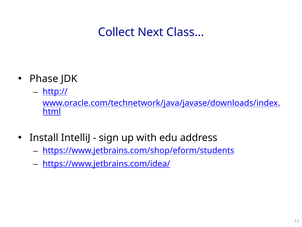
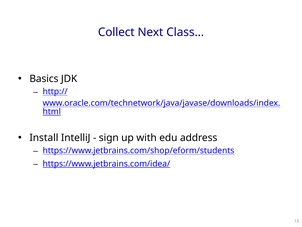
Phase: Phase -> Basics (44, 79)
